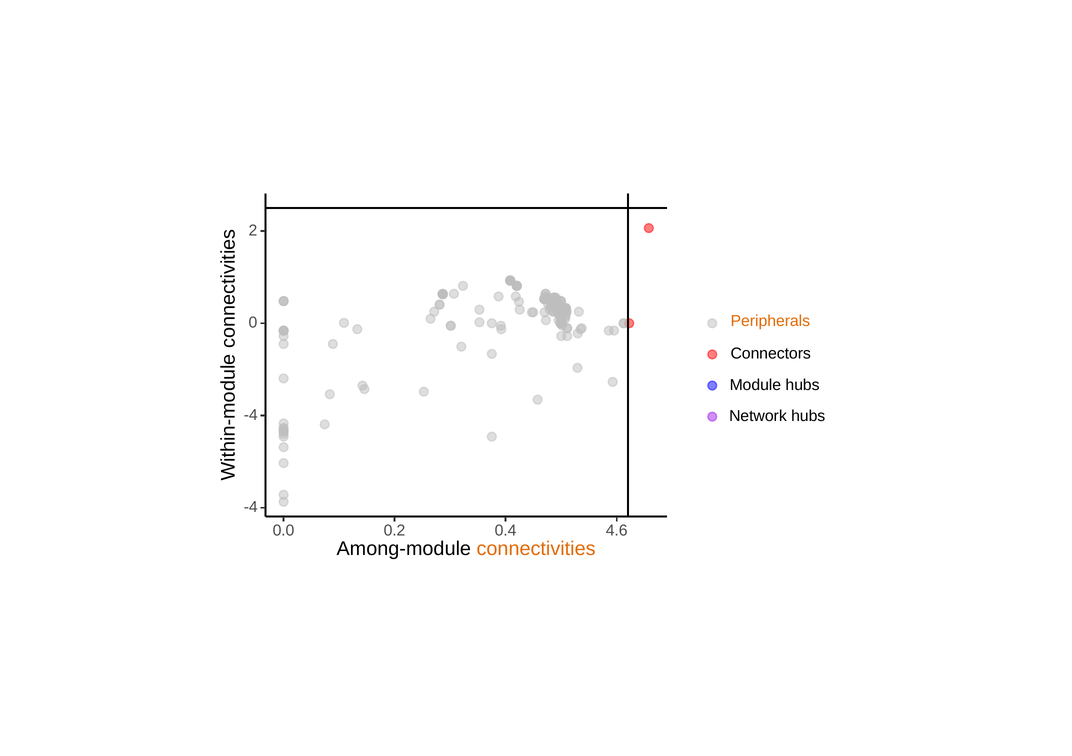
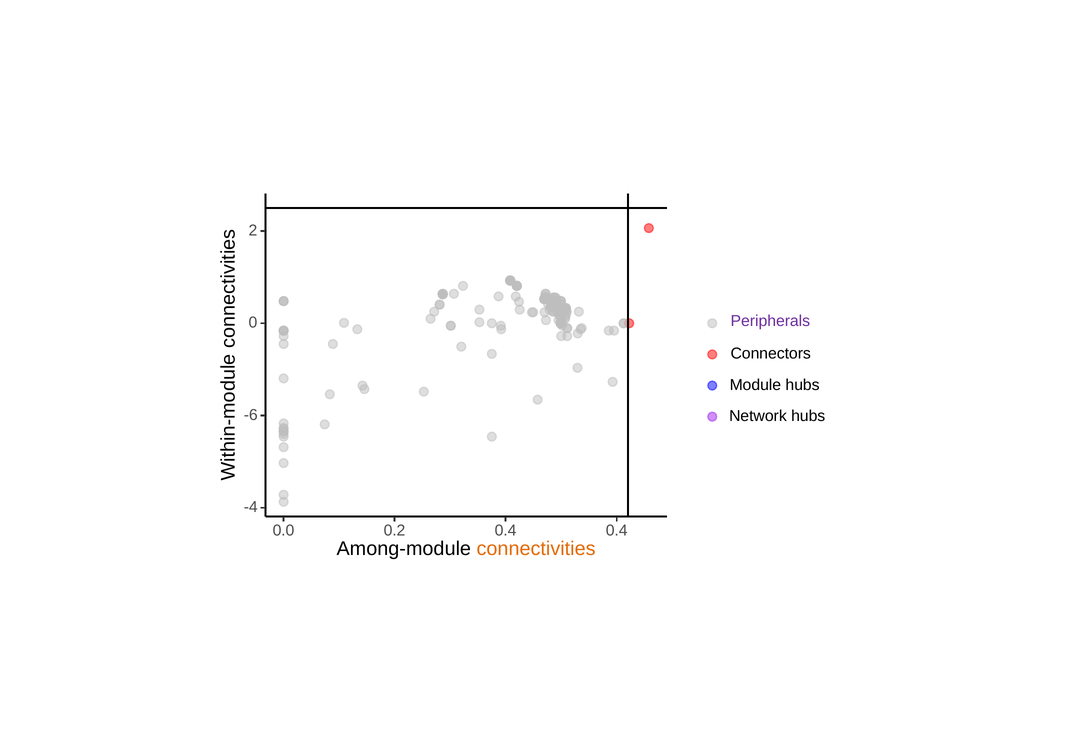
Peripherals colour: orange -> purple (770, 321)
-4: -4 -> -6 (251, 415)
0.4 4.6: 4.6 -> 0.4 (617, 530)
